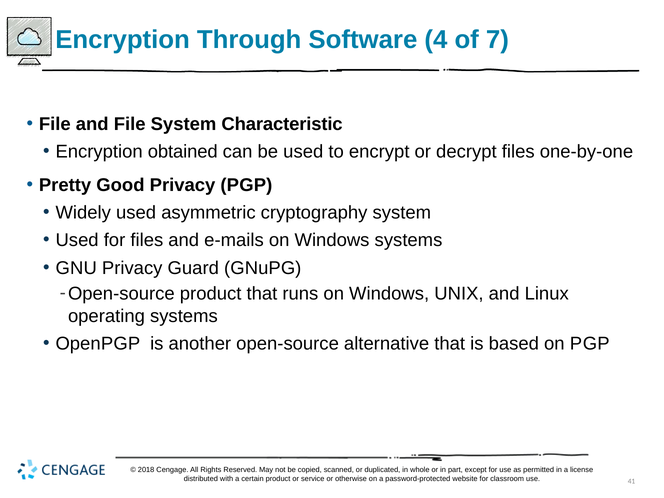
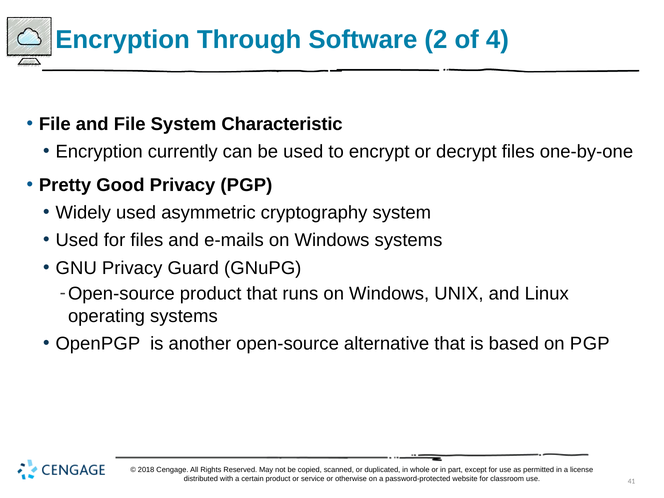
4: 4 -> 2 (436, 40)
7: 7 -> 4 (497, 40)
obtained: obtained -> currently (183, 152)
